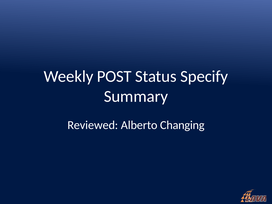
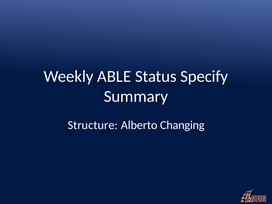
POST: POST -> ABLE (114, 76)
Reviewed: Reviewed -> Structure (93, 125)
